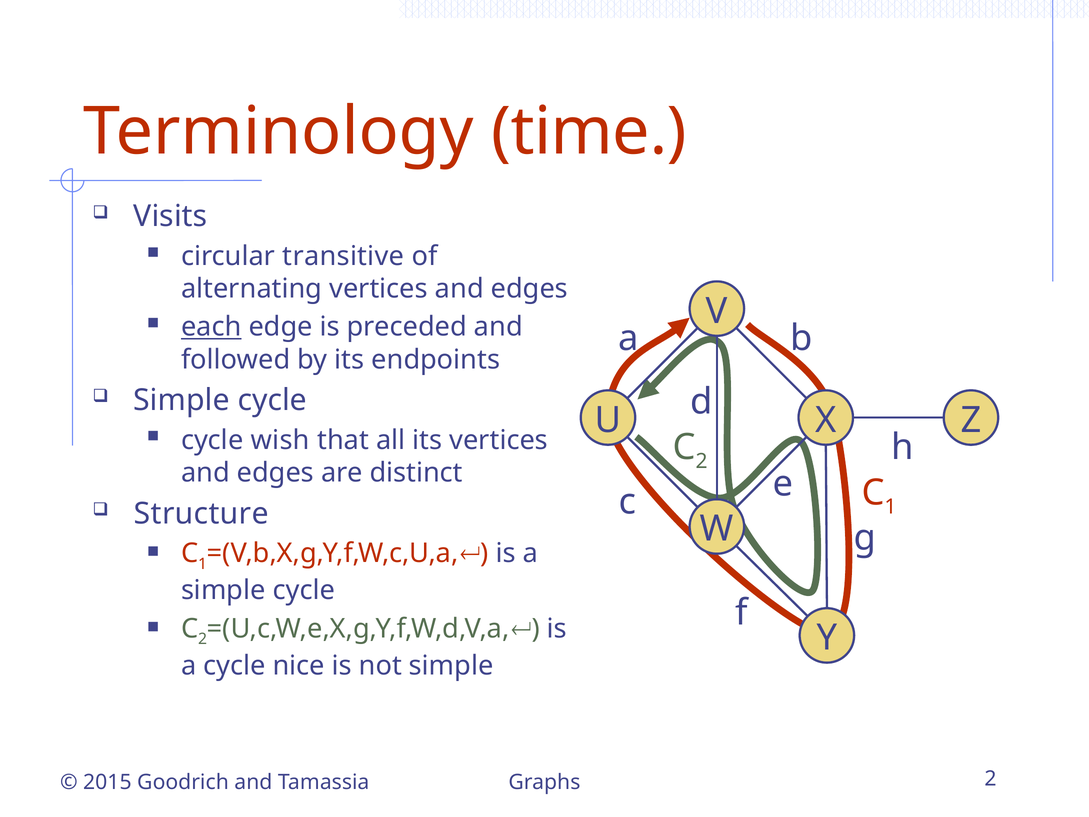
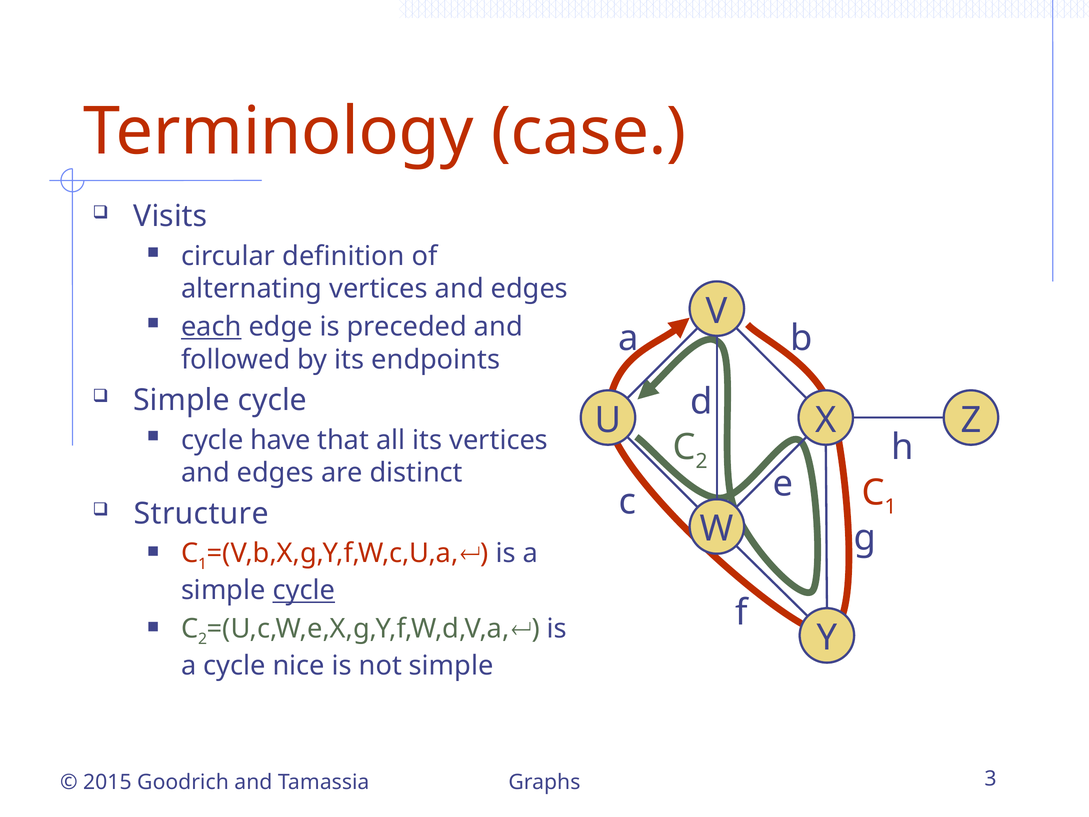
time: time -> case (589, 132)
transitive: transitive -> definition (343, 256)
wish: wish -> have (280, 440)
cycle underline: none -> present (304, 590)
Graphs 2: 2 -> 3 (991, 778)
